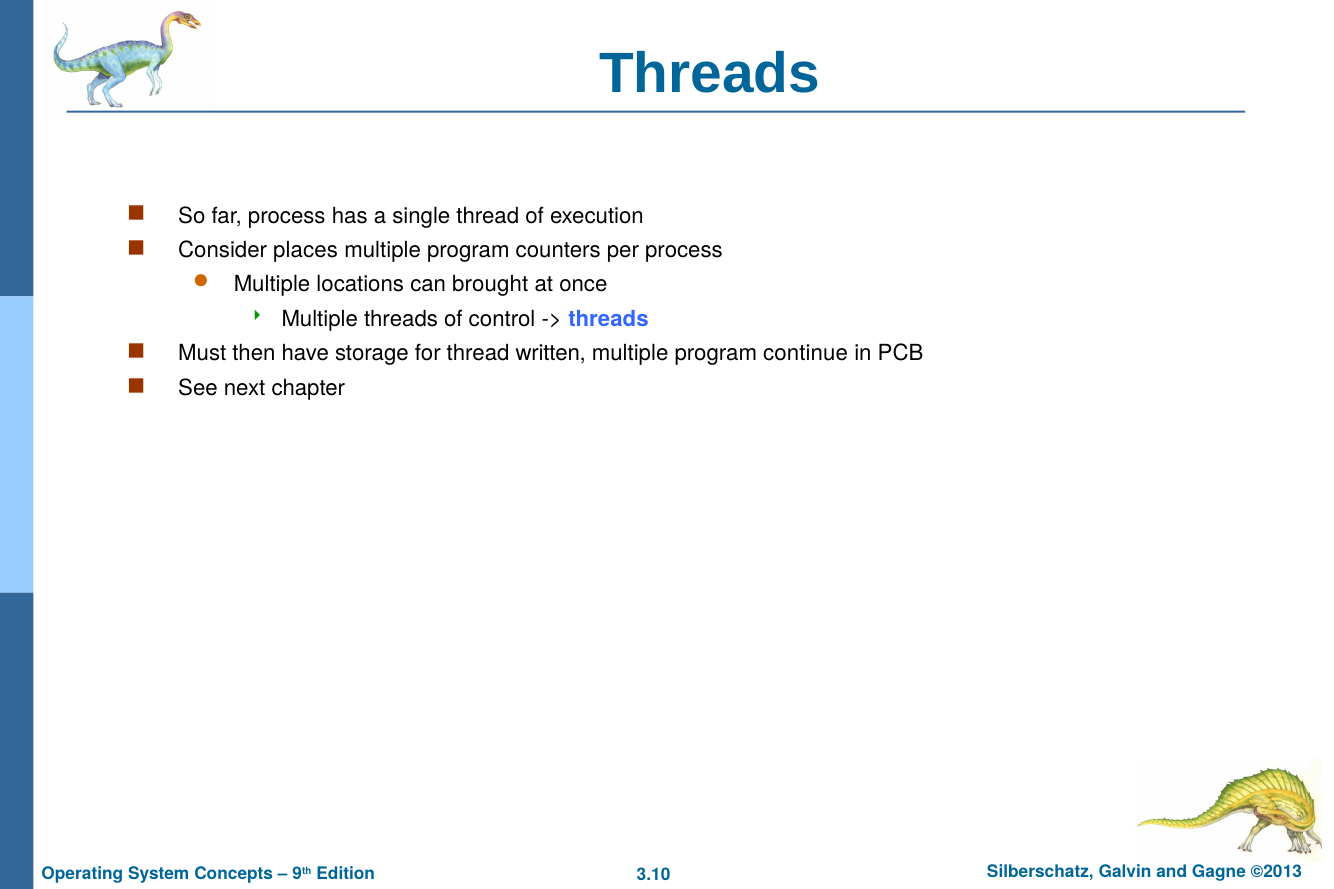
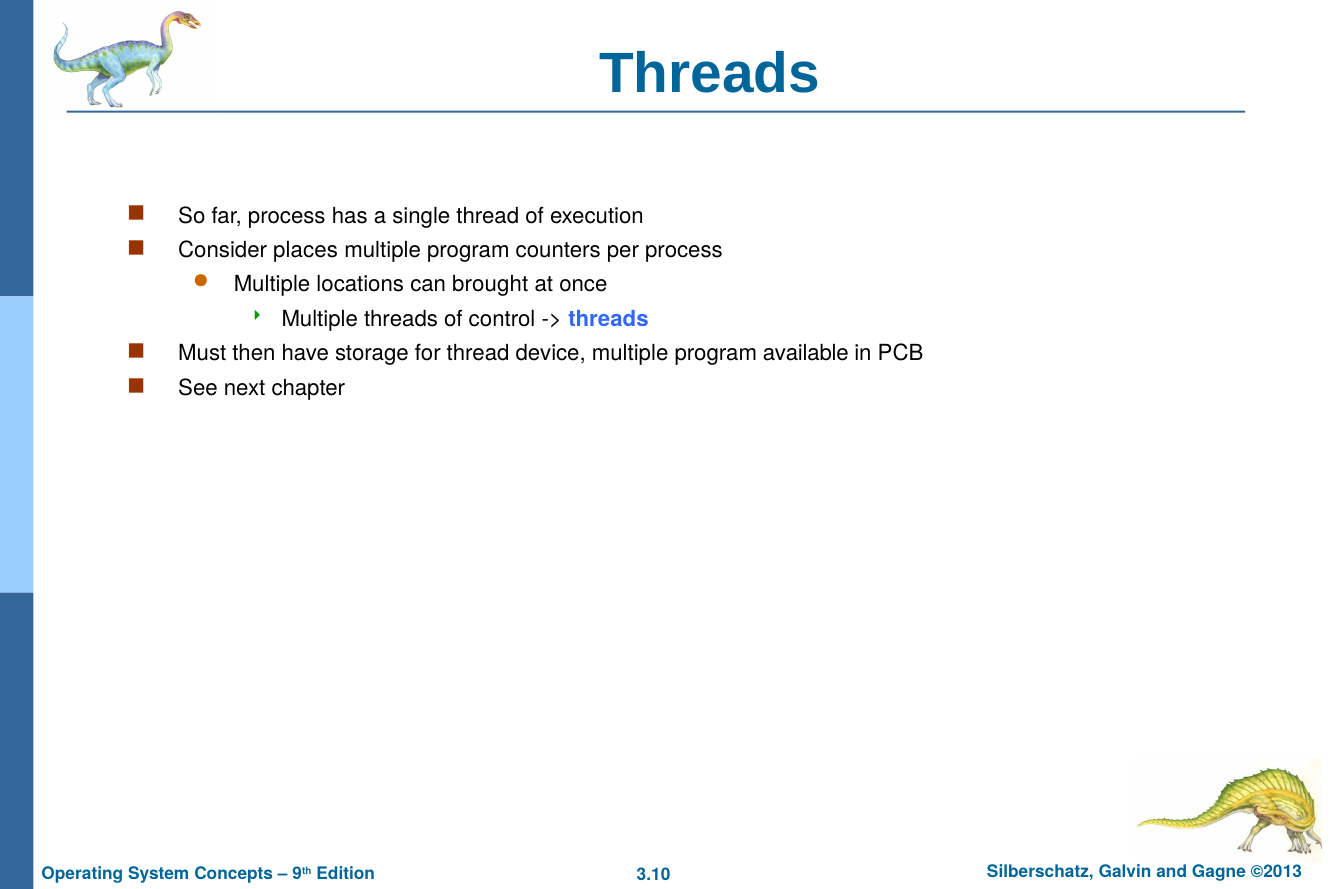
written: written -> device (551, 354)
continue: continue -> available (806, 354)
